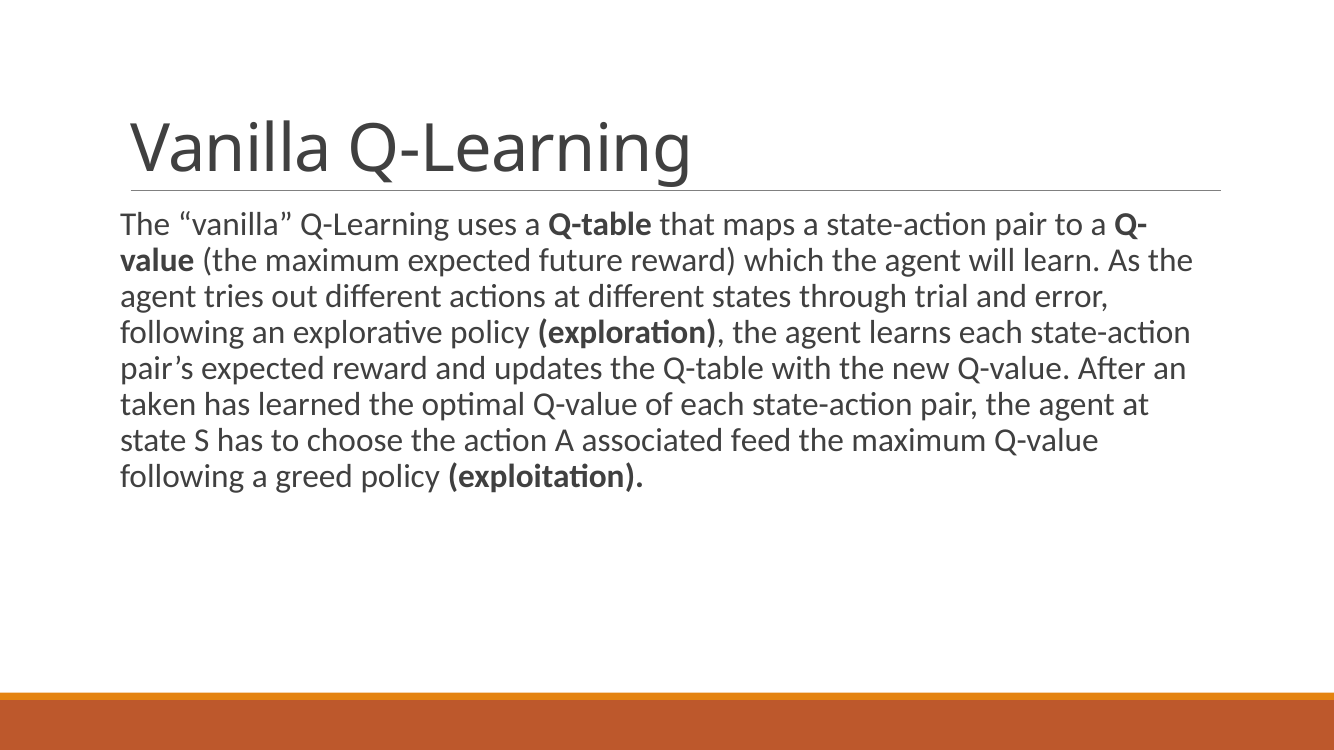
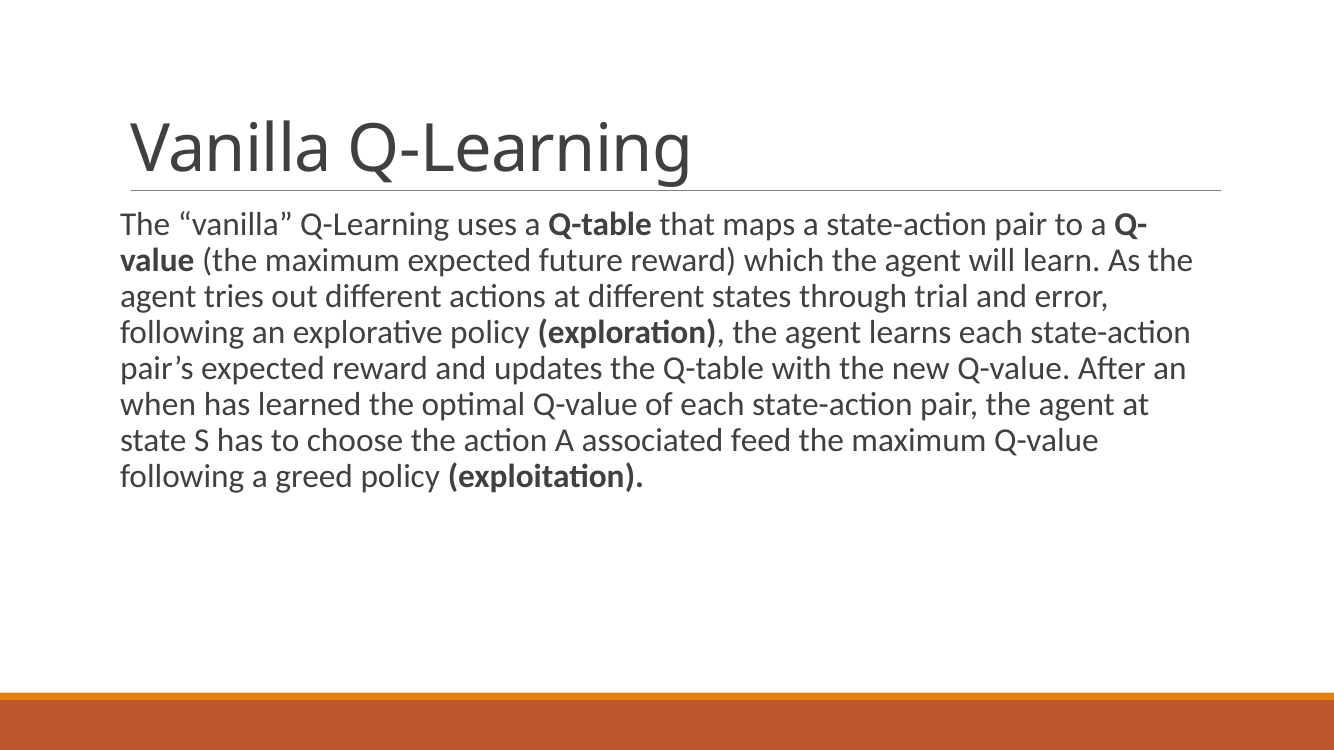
taken: taken -> when (158, 405)
